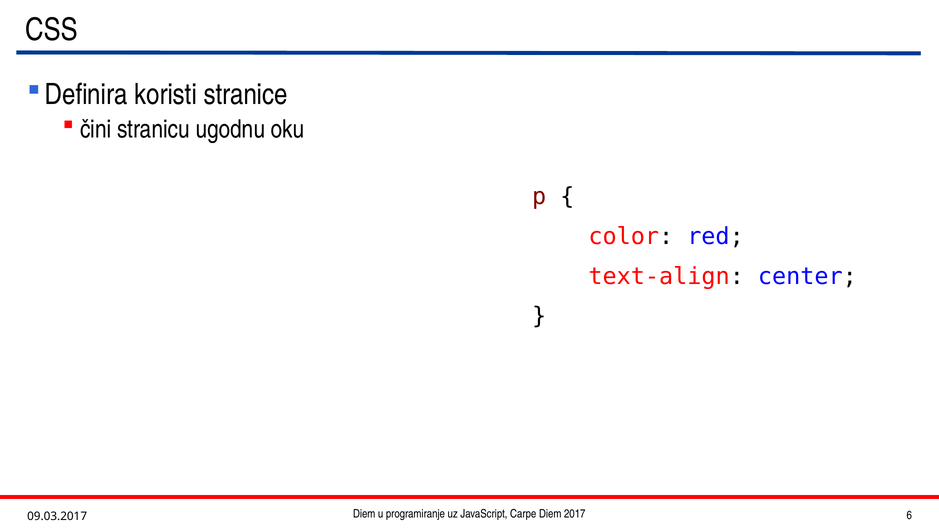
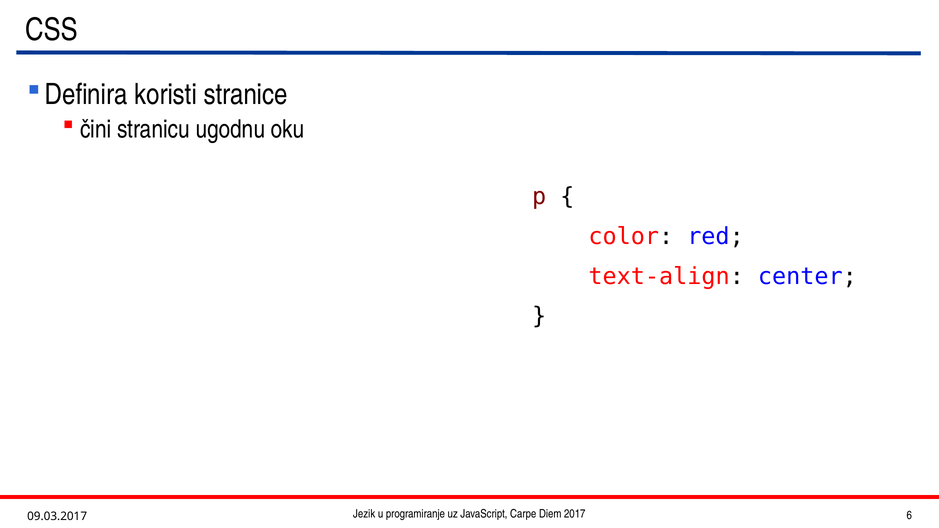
Diem: Diem -> Jezik (364, 514)
